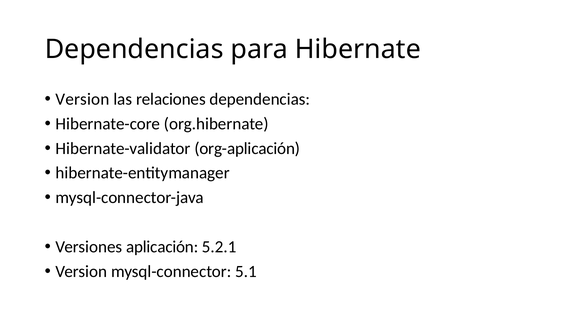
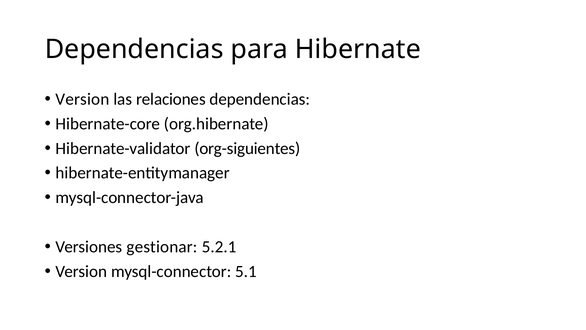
org-aplicación: org-aplicación -> org-siguientes (247, 148)
aplicación: aplicación -> gestionar (162, 246)
